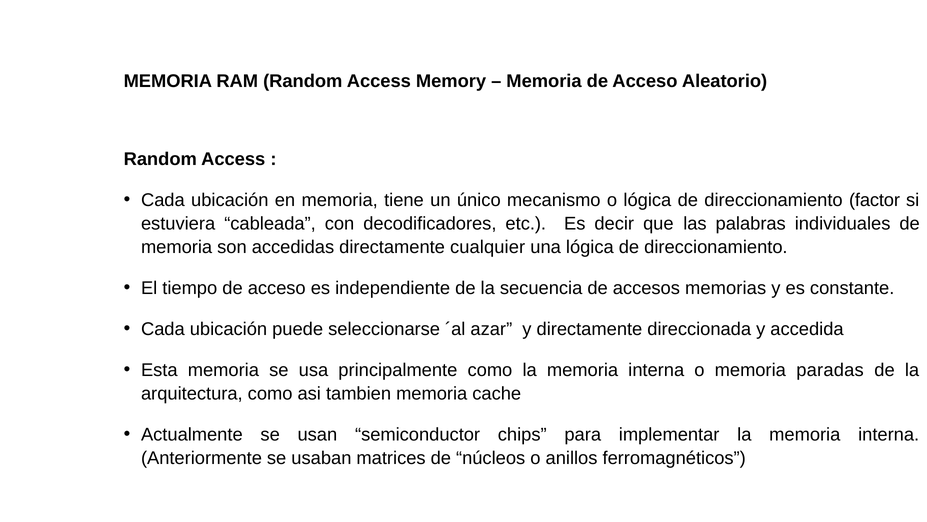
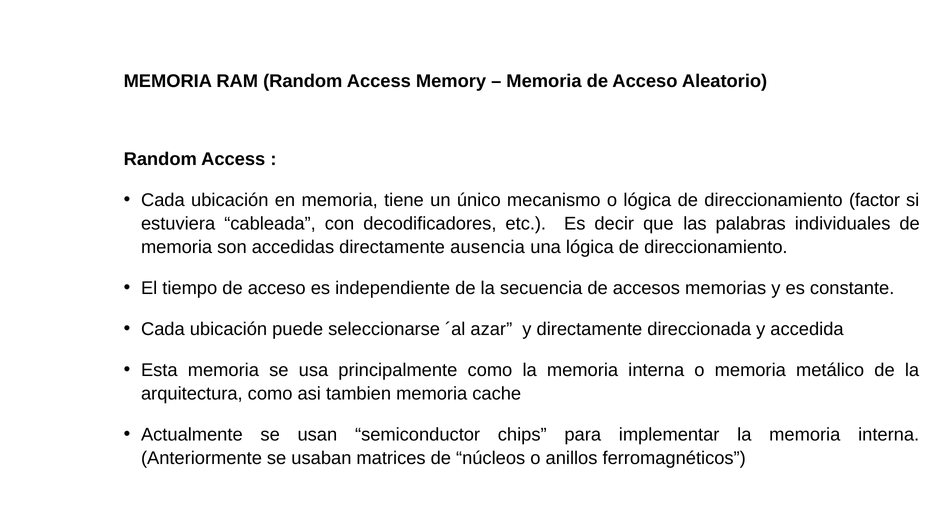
cualquier: cualquier -> ausencia (488, 247)
paradas: paradas -> metálico (830, 370)
